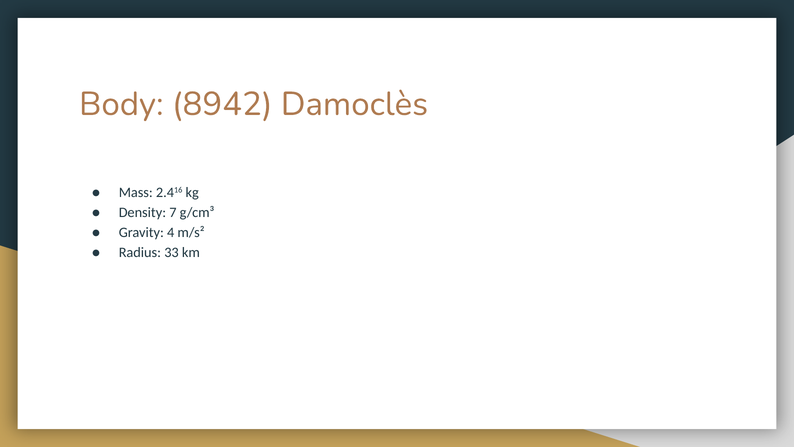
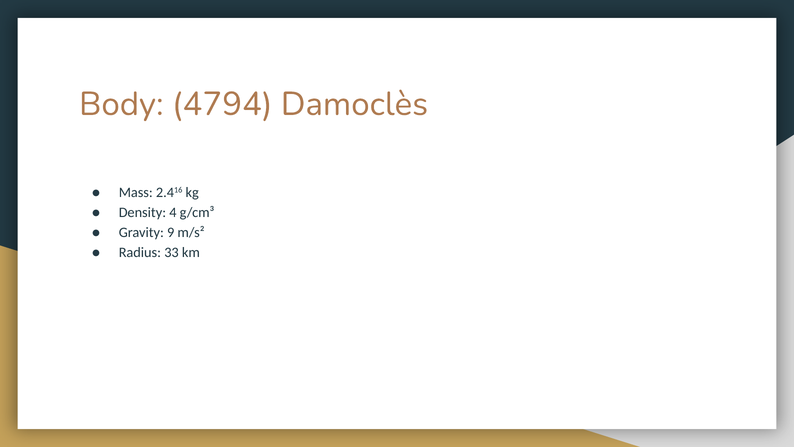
8942: 8942 -> 4794 (222, 104)
7: 7 -> 4 (173, 212)
4: 4 -> 9 (171, 232)
